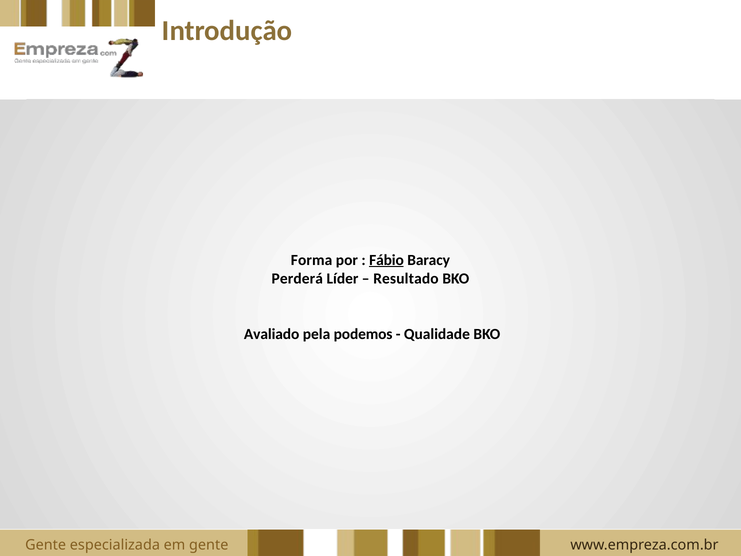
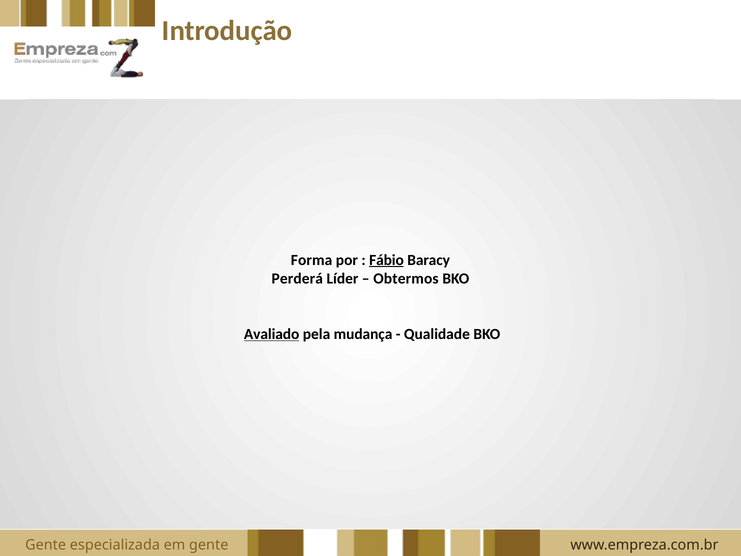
Resultado: Resultado -> Obtermos (406, 278)
Avaliado underline: none -> present (272, 334)
podemos: podemos -> mudança (363, 334)
